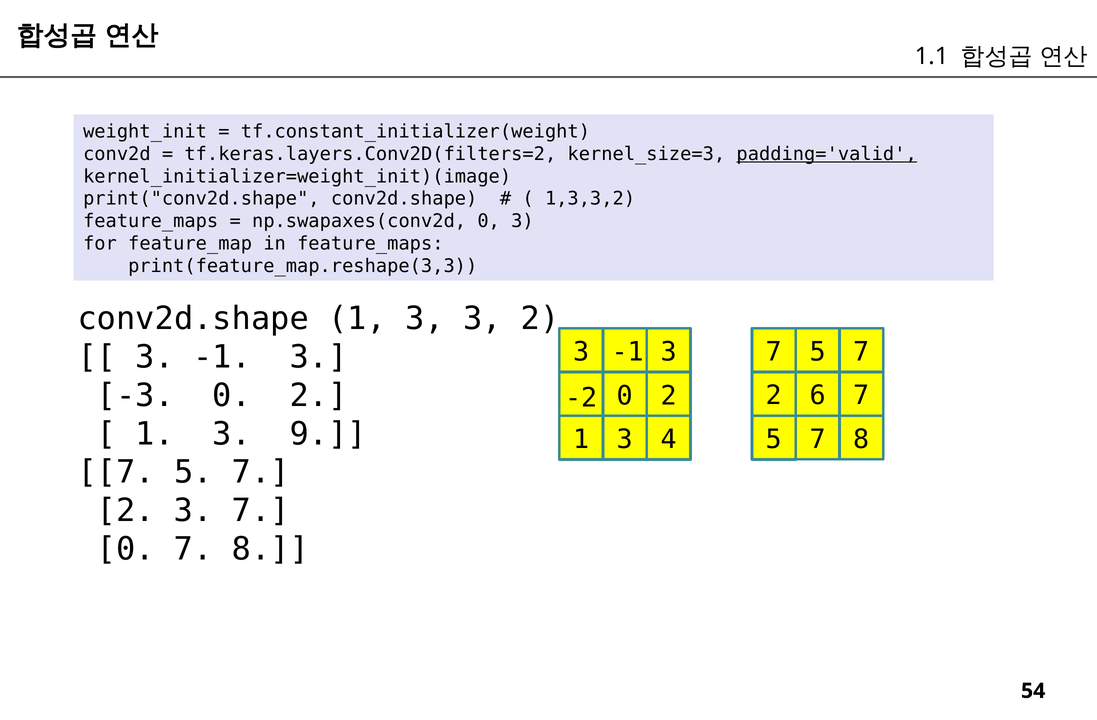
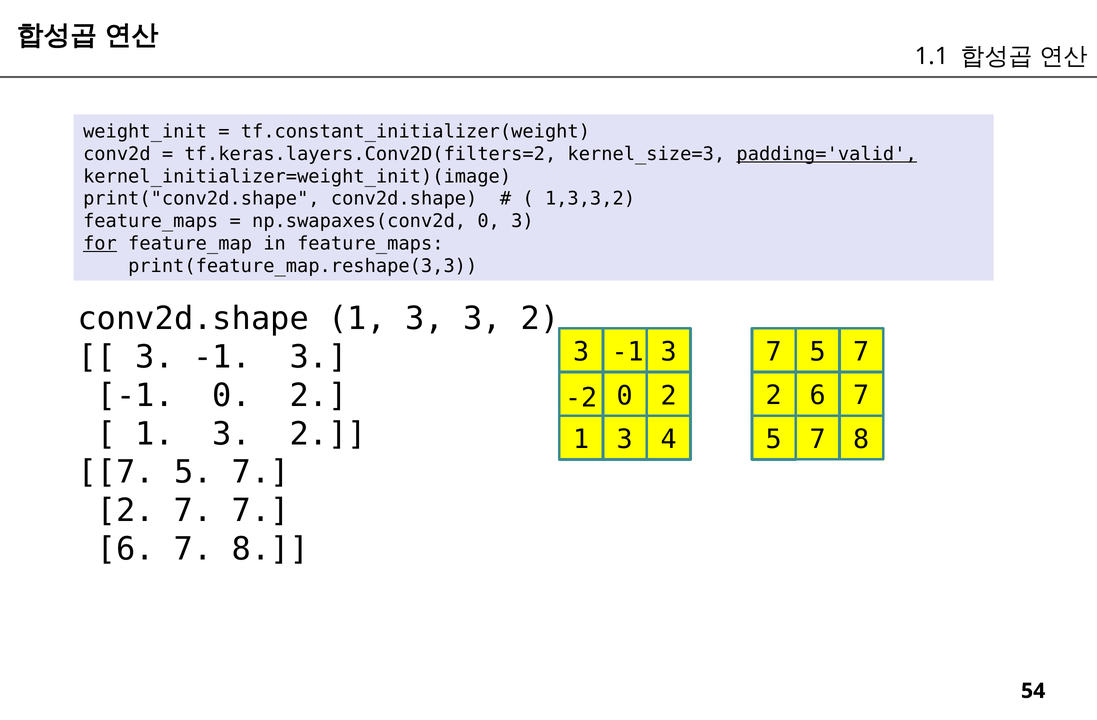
for underline: none -> present (100, 244)
-3: -3 -> -1 (135, 396)
1 3 9: 9 -> 2 (328, 434)
3: 3 -> 7 (193, 511)
0: 0 -> 6 (126, 550)
